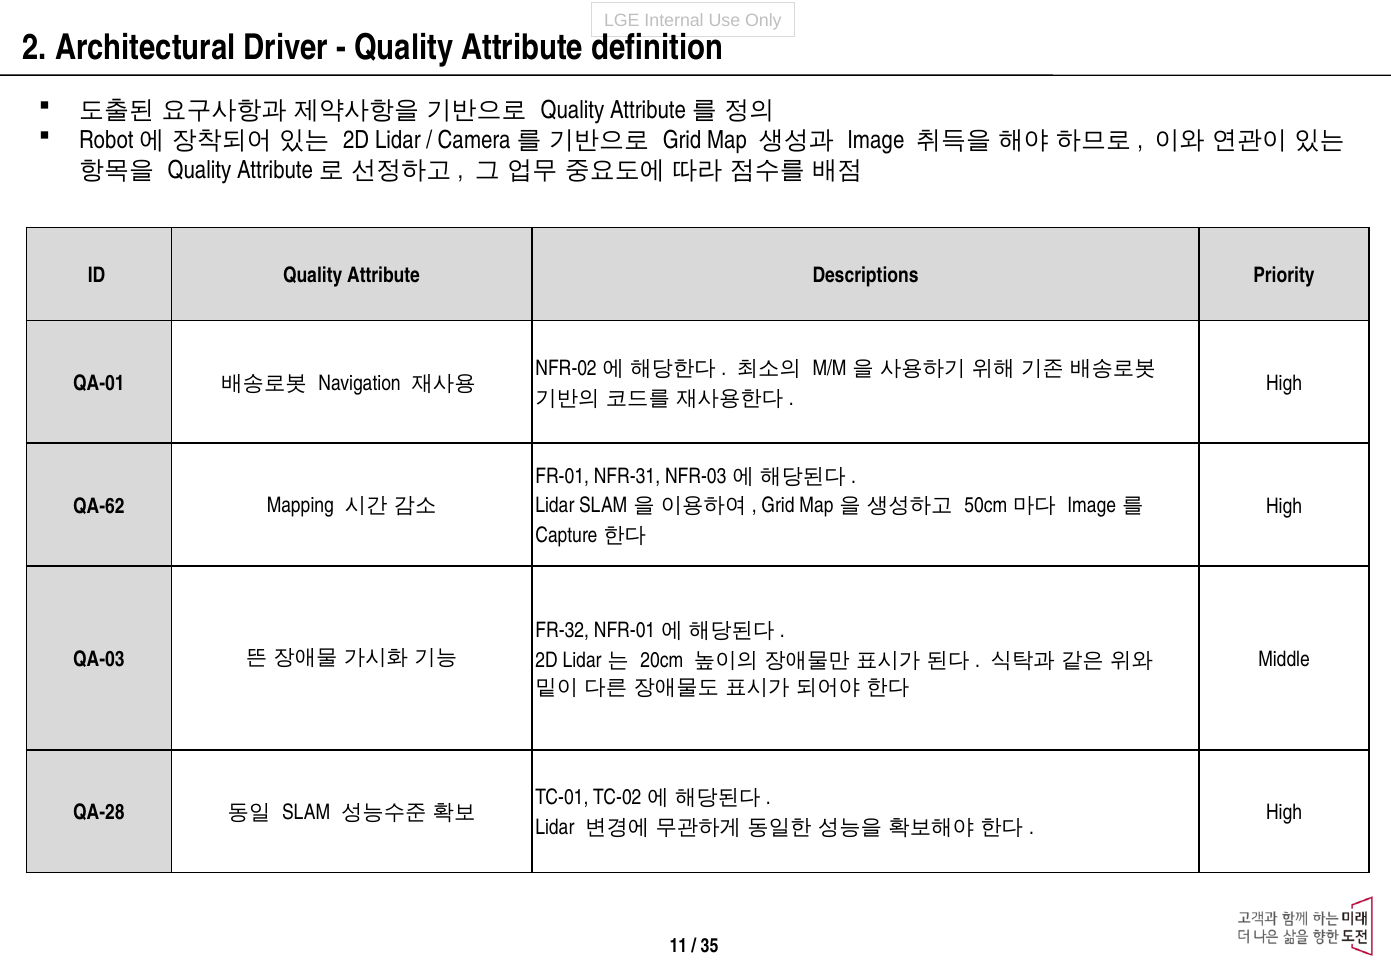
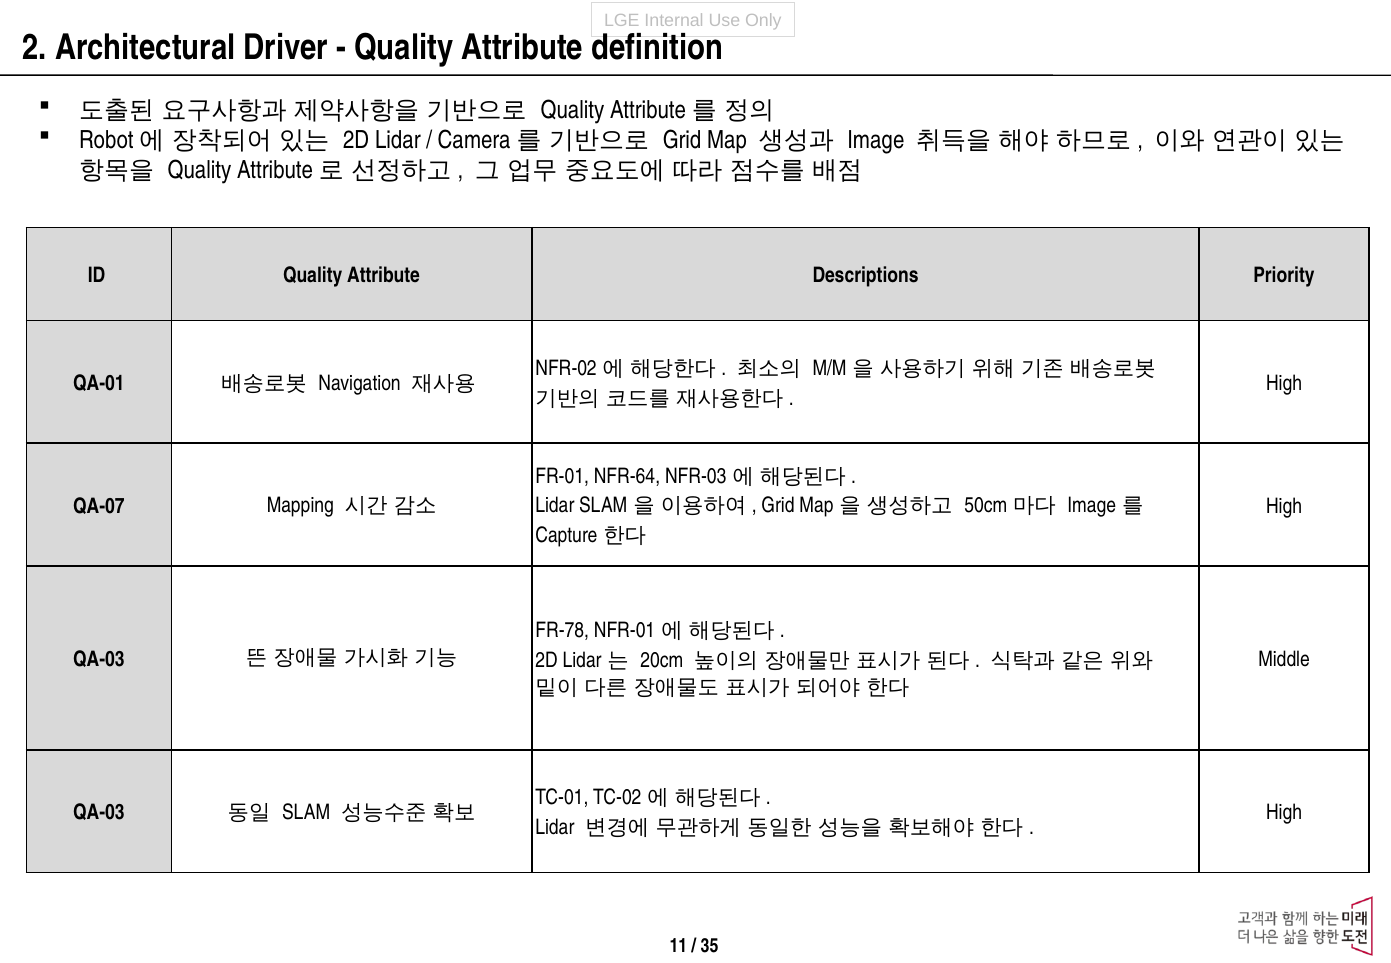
NFR-31: NFR-31 -> NFR-64 (627, 476)
QA-62: QA-62 -> QA-07 (99, 506)
FR-32: FR-32 -> FR-78 (562, 631)
QA-28: QA-28 -> QA-03 (99, 813)
